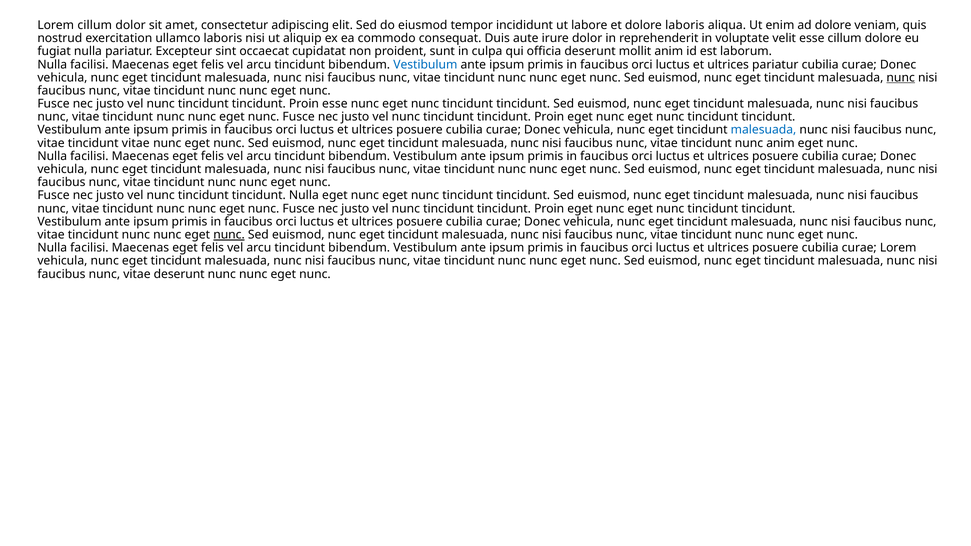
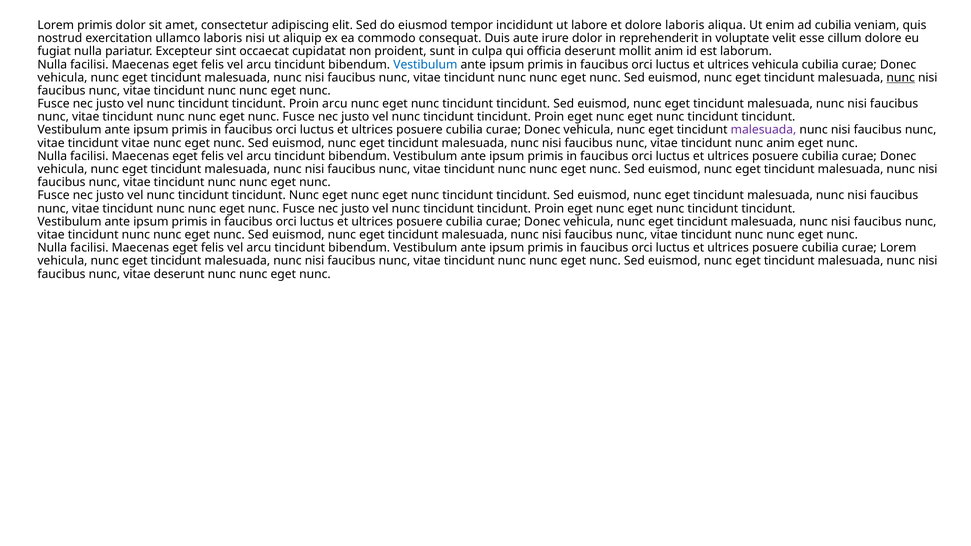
Lorem cillum: cillum -> primis (95, 25)
ad dolore: dolore -> cubilia (833, 25)
ultrices pariatur: pariatur -> vehicula (775, 65)
Proin esse: esse -> arcu (335, 104)
malesuada colour: blue -> purple (764, 130)
tincidunt tincidunt Nulla: Nulla -> Nunc (304, 196)
nunc underline: present -> none (229, 235)
